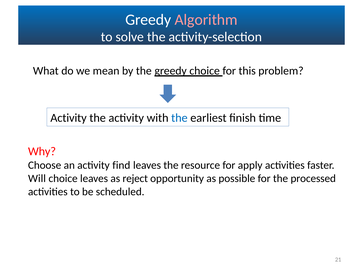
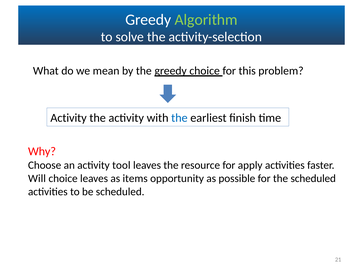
Algorithm colour: pink -> light green (206, 20)
find: find -> tool (121, 165)
reject: reject -> items (135, 179)
the processed: processed -> scheduled (313, 179)
